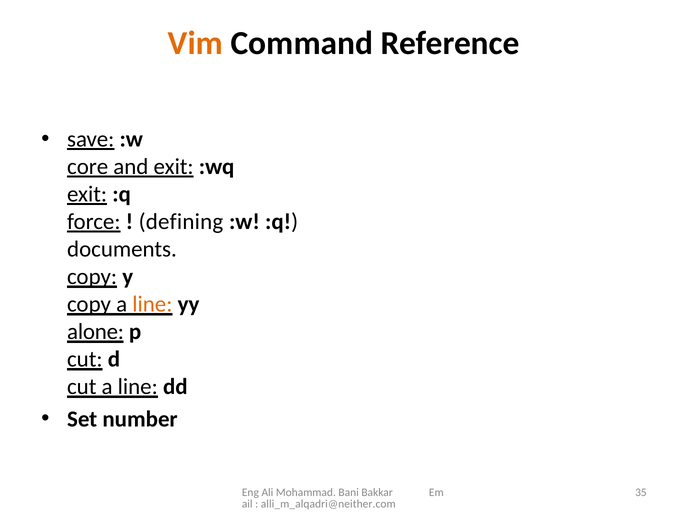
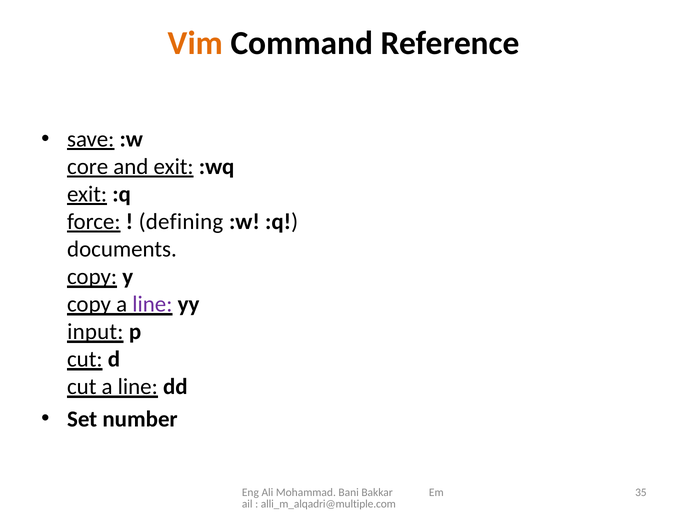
line colour: orange -> purple (152, 304)
alone: alone -> input (95, 332)
alli_m_alqadri@neither.com: alli_m_alqadri@neither.com -> alli_m_alqadri@multiple.com (328, 504)
